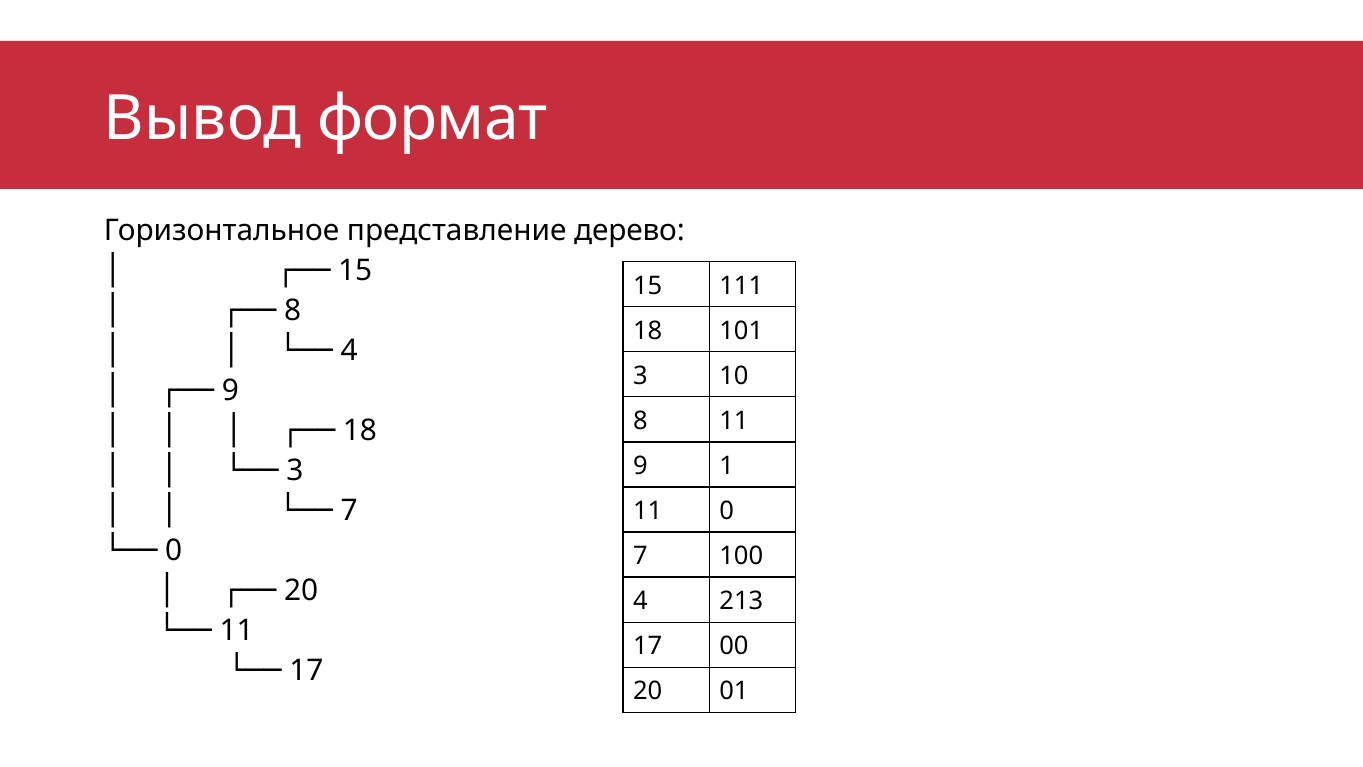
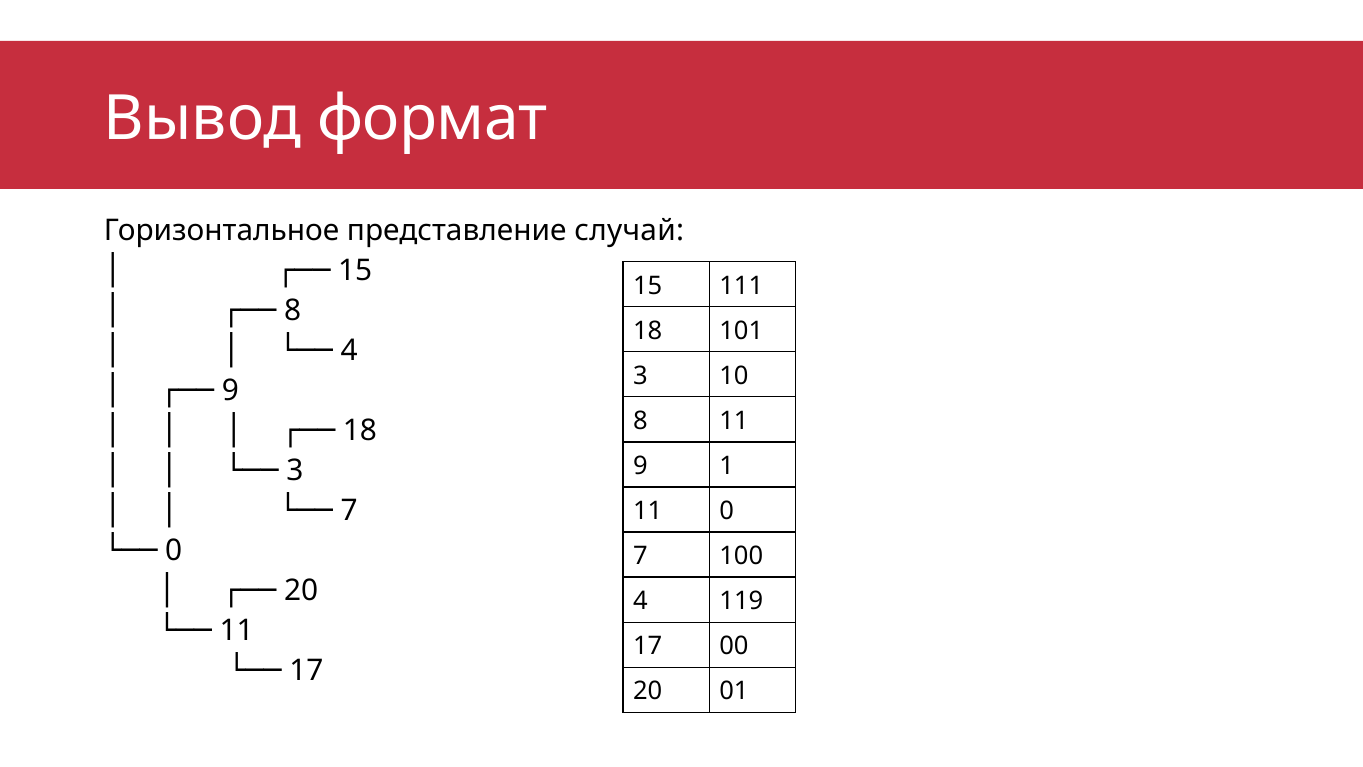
дерево: дерево -> случай (629, 231)
213: 213 -> 119 (741, 601)
